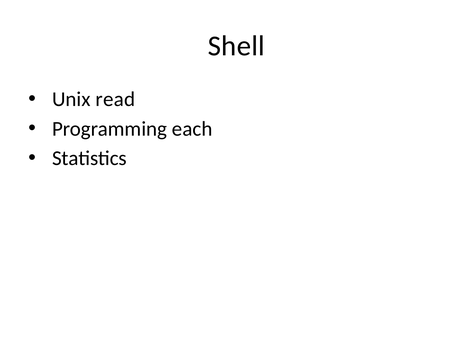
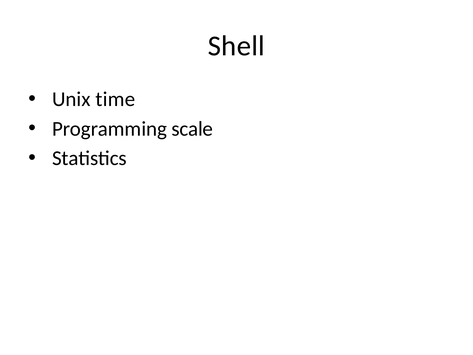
read: read -> time (115, 99)
each: each -> scale (192, 129)
